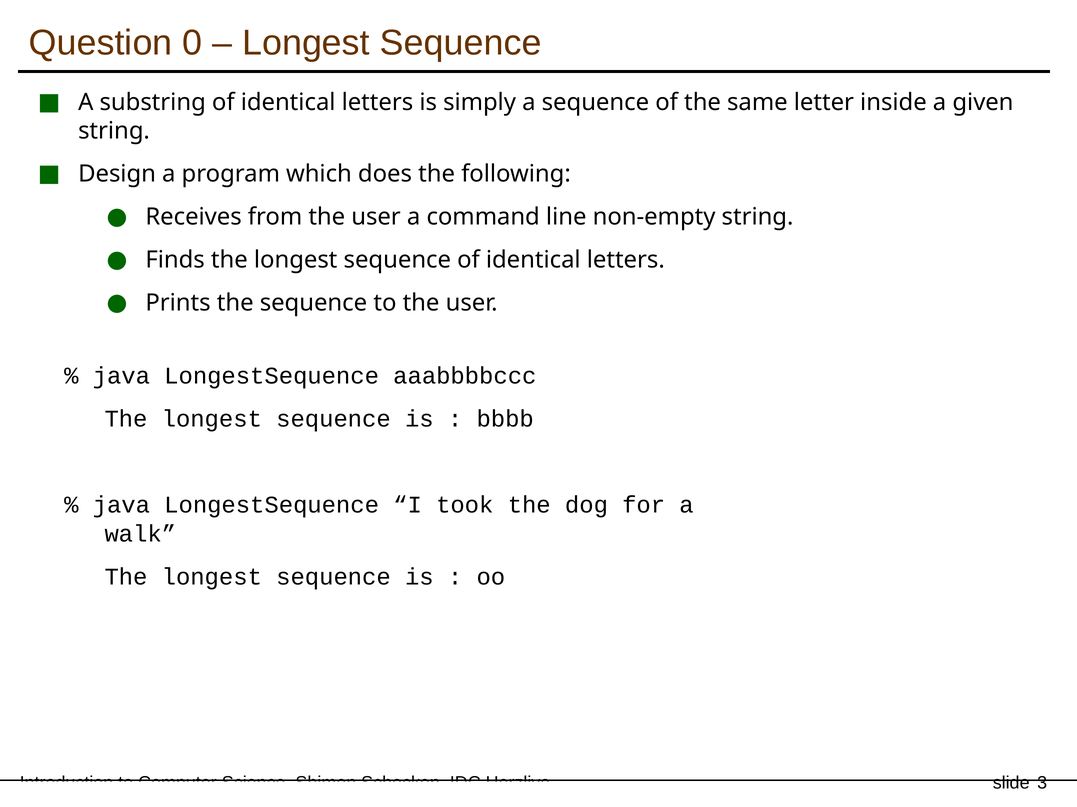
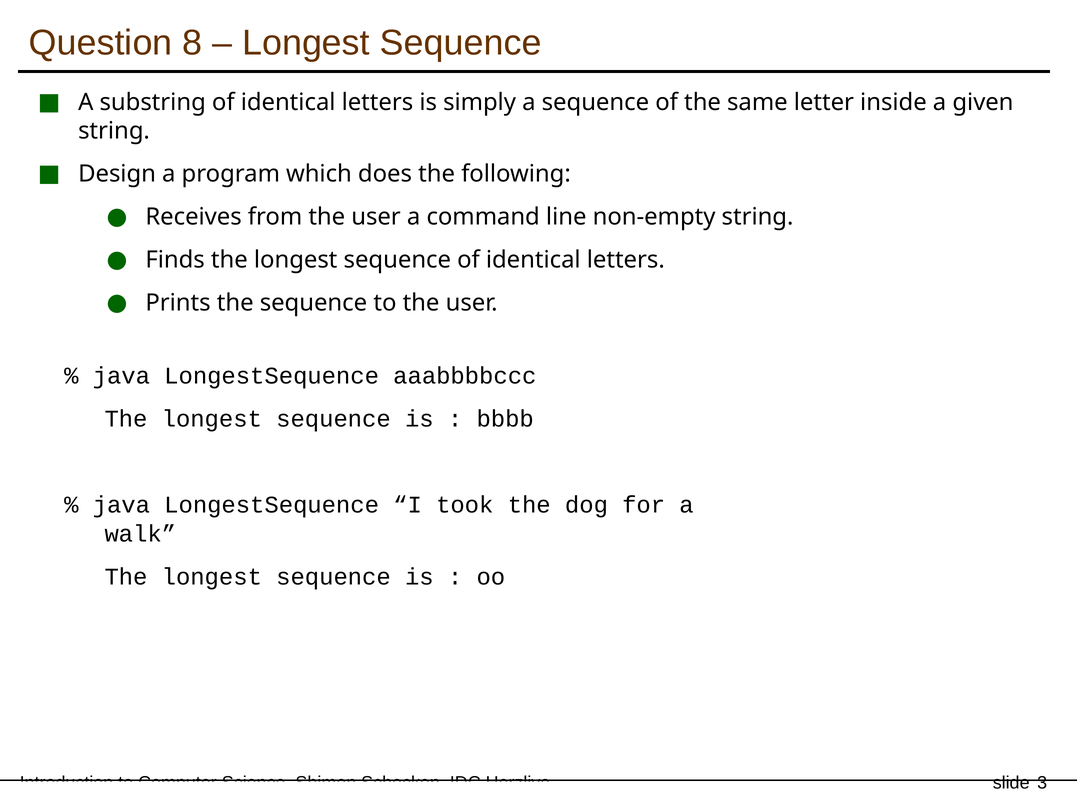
0: 0 -> 8 (192, 43)
